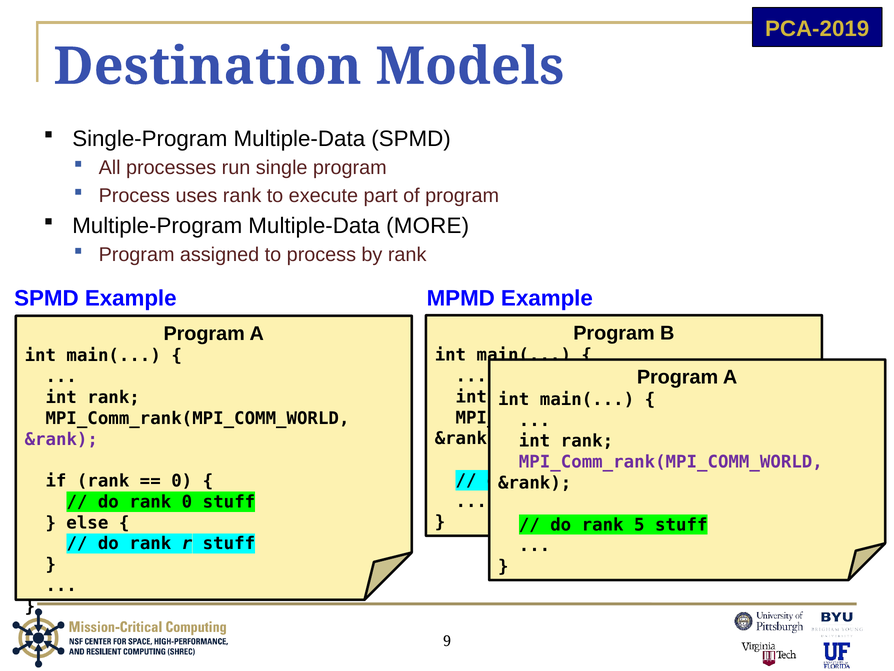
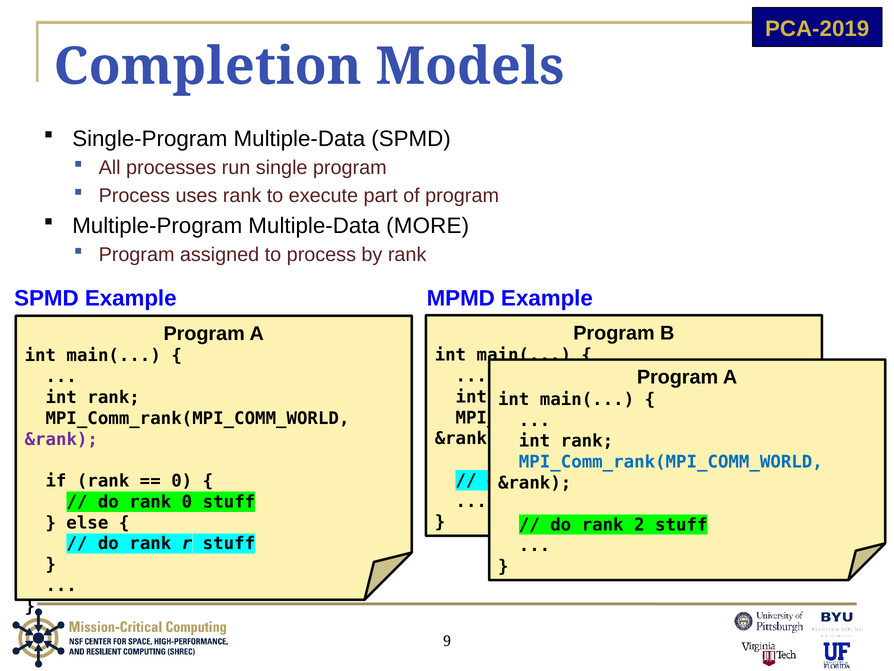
Destination: Destination -> Completion (208, 67)
MPI_Comm_rank(MPI_COMM_WORLD colour: purple -> blue (671, 462)
5: 5 -> 2 (639, 524)
